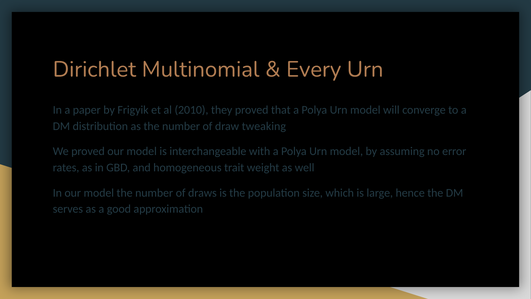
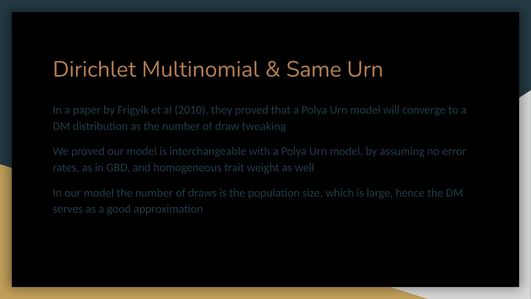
Every: Every -> Same (314, 69)
